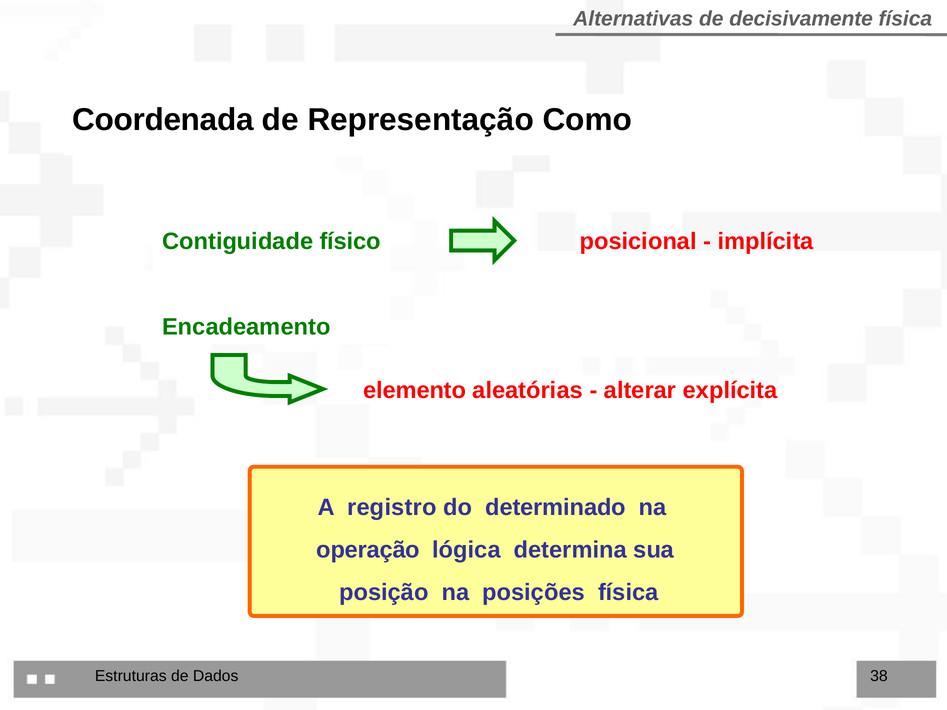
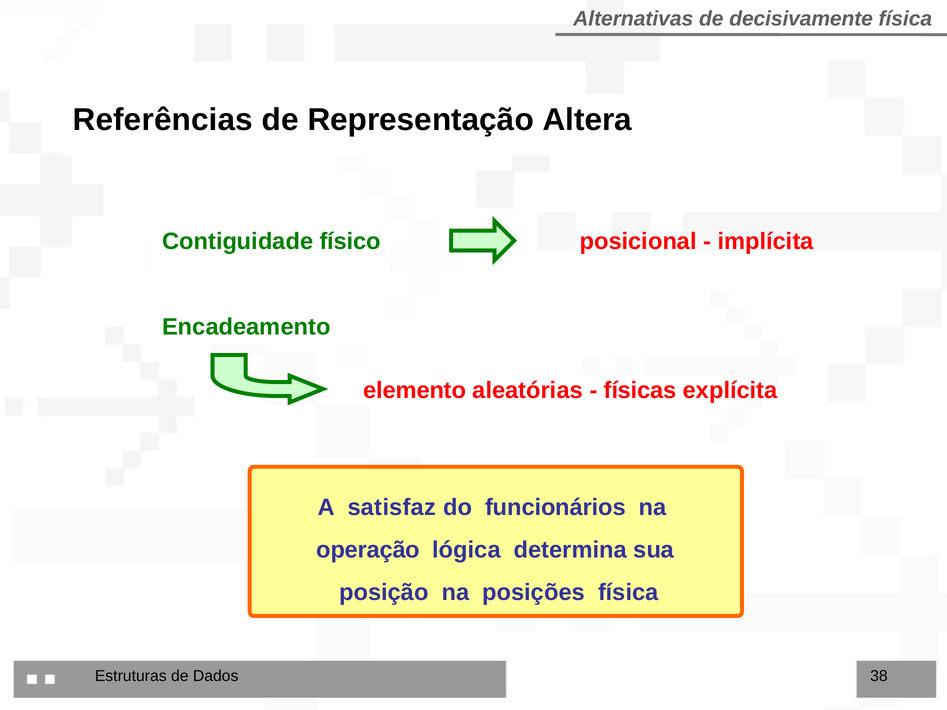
Coordenada: Coordenada -> Referências (163, 120)
Como: Como -> Altera (587, 120)
alterar: alterar -> físicas (640, 391)
registro: registro -> satisfaz (392, 508)
determinado: determinado -> funcionários (556, 508)
